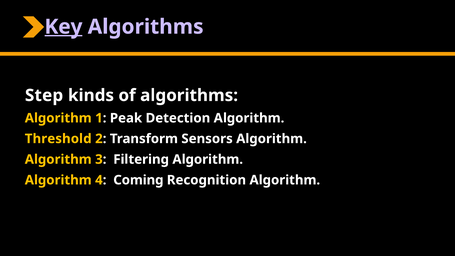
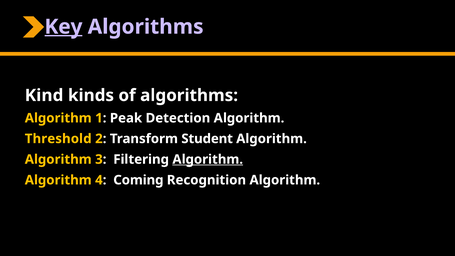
Step: Step -> Kind (44, 95)
Sensors: Sensors -> Student (207, 139)
Algorithm underline: none -> present (208, 159)
